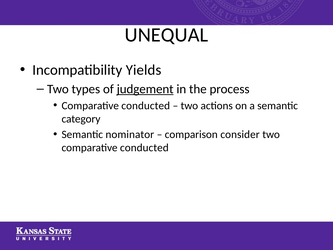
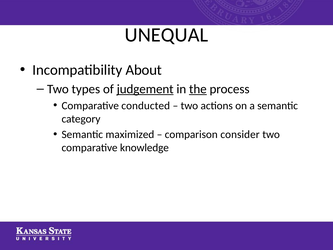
Yields: Yields -> About (144, 70)
the underline: none -> present (198, 89)
nominator: nominator -> maximized (130, 134)
conducted: conducted -> knowledge (144, 148)
